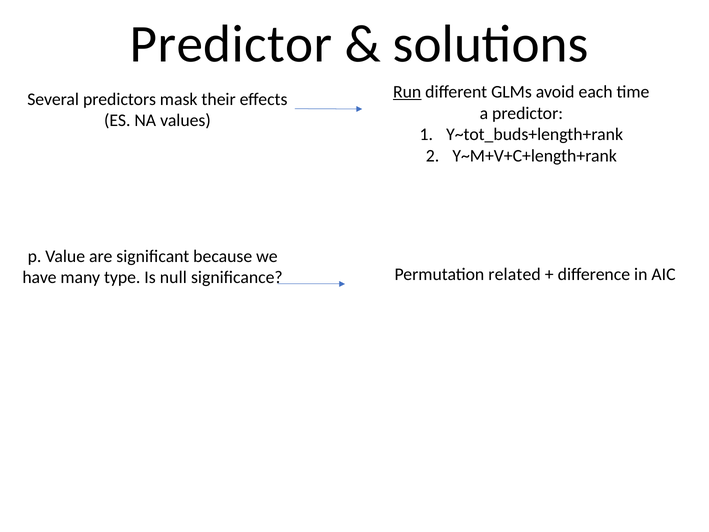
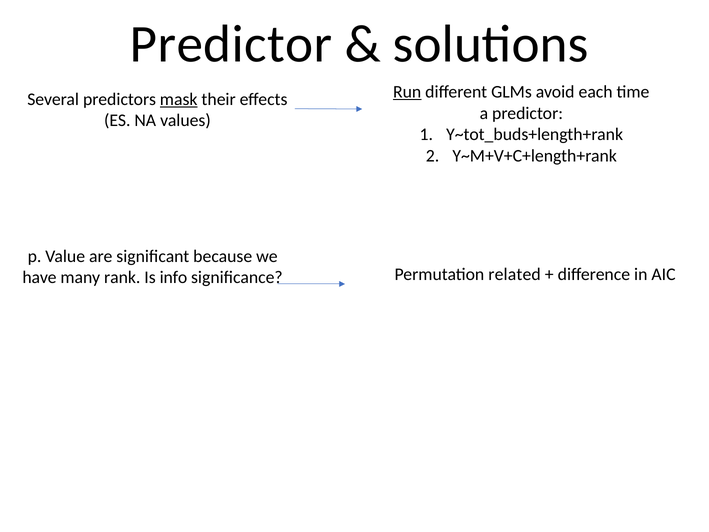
mask underline: none -> present (179, 99)
type: type -> rank (122, 277)
null: null -> info (173, 277)
